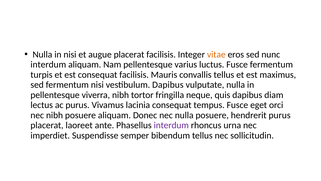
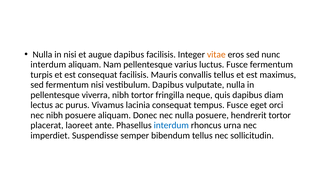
augue placerat: placerat -> dapibus (129, 54)
hendrerit purus: purus -> tortor (280, 115)
interdum colour: purple -> blue (171, 125)
